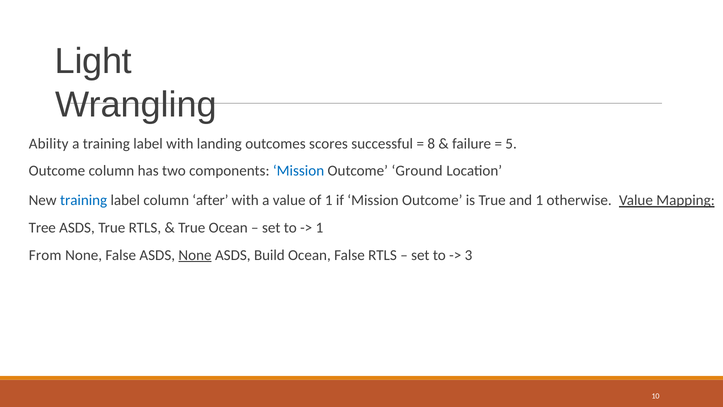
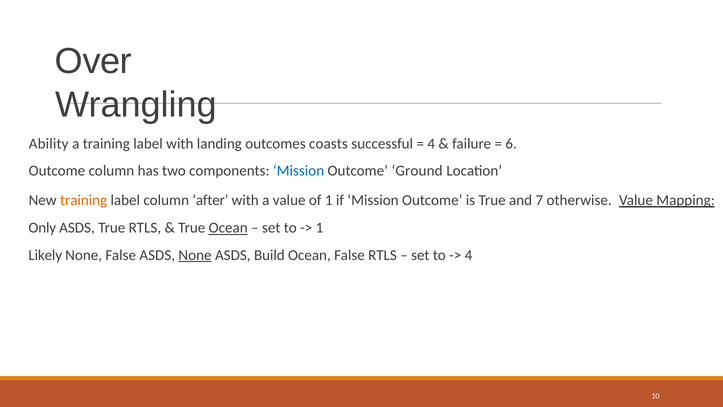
Light: Light -> Over (93, 61)
scores: scores -> coasts (328, 144)
8: 8 -> 4 (431, 144)
5: 5 -> 6 (511, 144)
training colour: blue -> orange (84, 200)
and 1: 1 -> 7 (539, 200)
Tree: Tree -> Only (42, 228)
Ocean underline: none -> present (228, 228)
From: From -> Likely (45, 255)
3: 3 -> 4 (469, 255)
